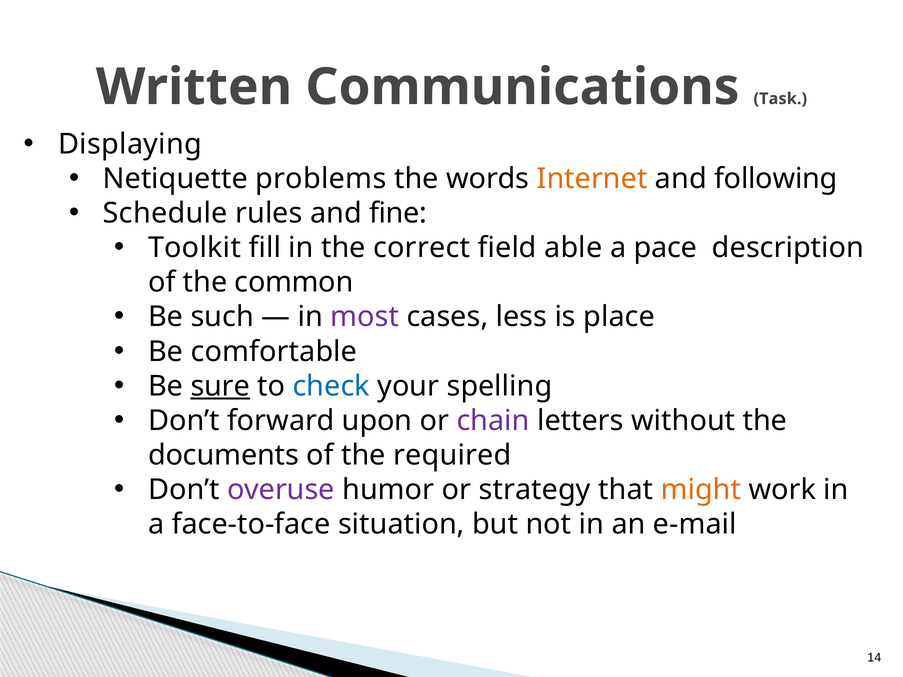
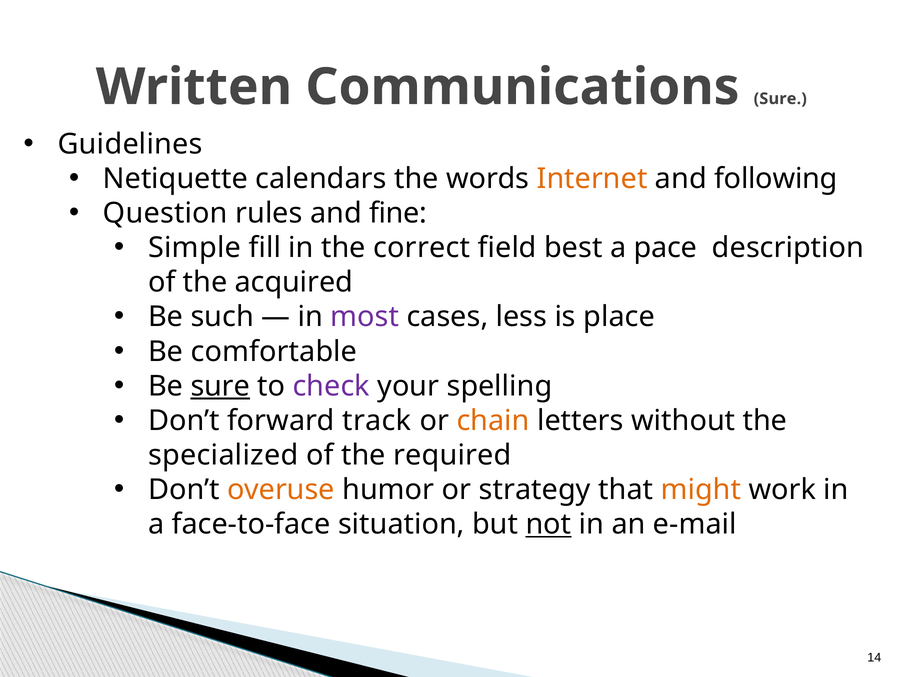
Communications Task: Task -> Sure (780, 99)
Displaying: Displaying -> Guidelines (130, 144)
problems: problems -> calendars (321, 179)
Schedule: Schedule -> Question (165, 213)
Toolkit: Toolkit -> Simple (195, 248)
able: able -> best (573, 248)
common: common -> acquired (294, 283)
check colour: blue -> purple (331, 386)
upon: upon -> track (377, 421)
chain colour: purple -> orange (493, 421)
documents: documents -> specialized (223, 455)
overuse colour: purple -> orange (281, 490)
not underline: none -> present (548, 525)
